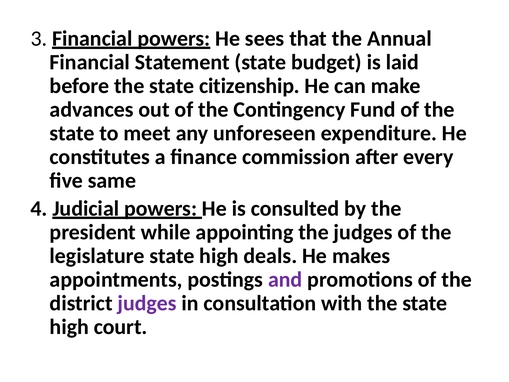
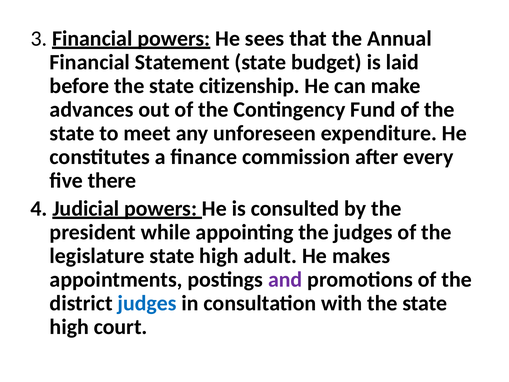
same: same -> there (112, 181)
deals: deals -> adult (270, 256)
judges colour: purple -> blue (147, 303)
